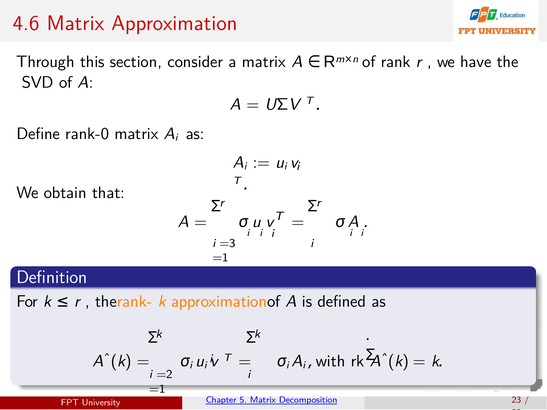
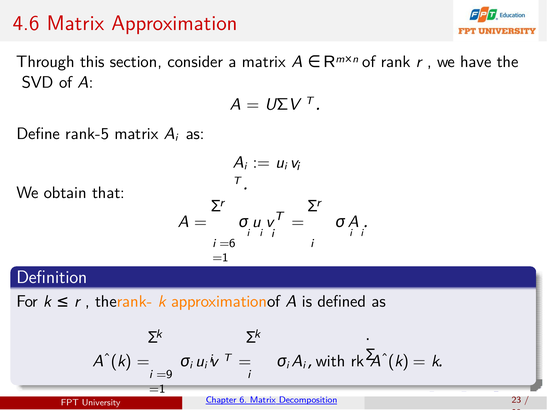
rank-0: rank-0 -> rank-5 (87, 134)
=3: =3 -> =6 (228, 243)
=2: =2 -> =9 (164, 375)
5: 5 -> 6 (243, 401)
